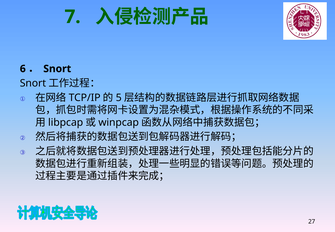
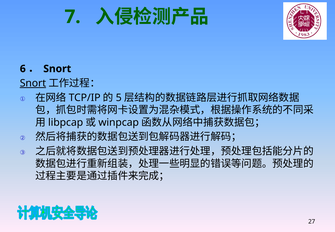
Snort underline: none -> present (33, 83)
